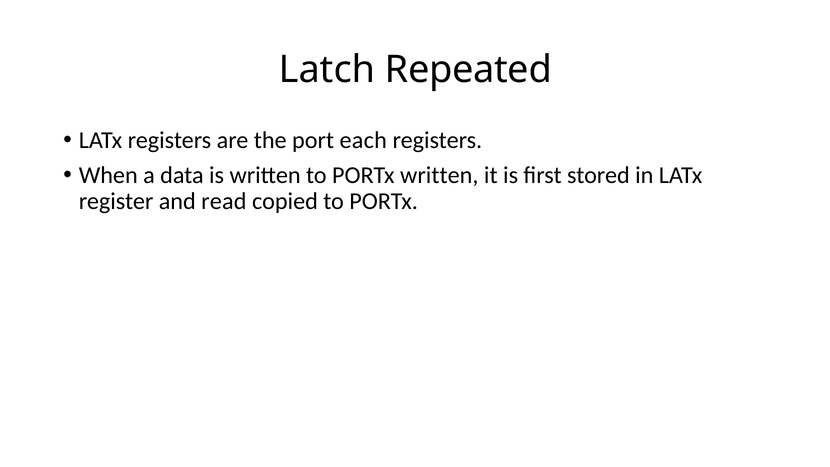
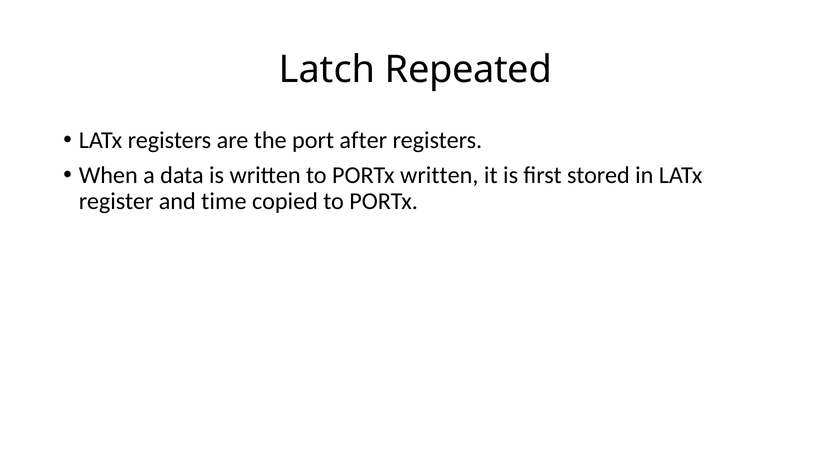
each: each -> after (363, 140)
read: read -> time (224, 201)
